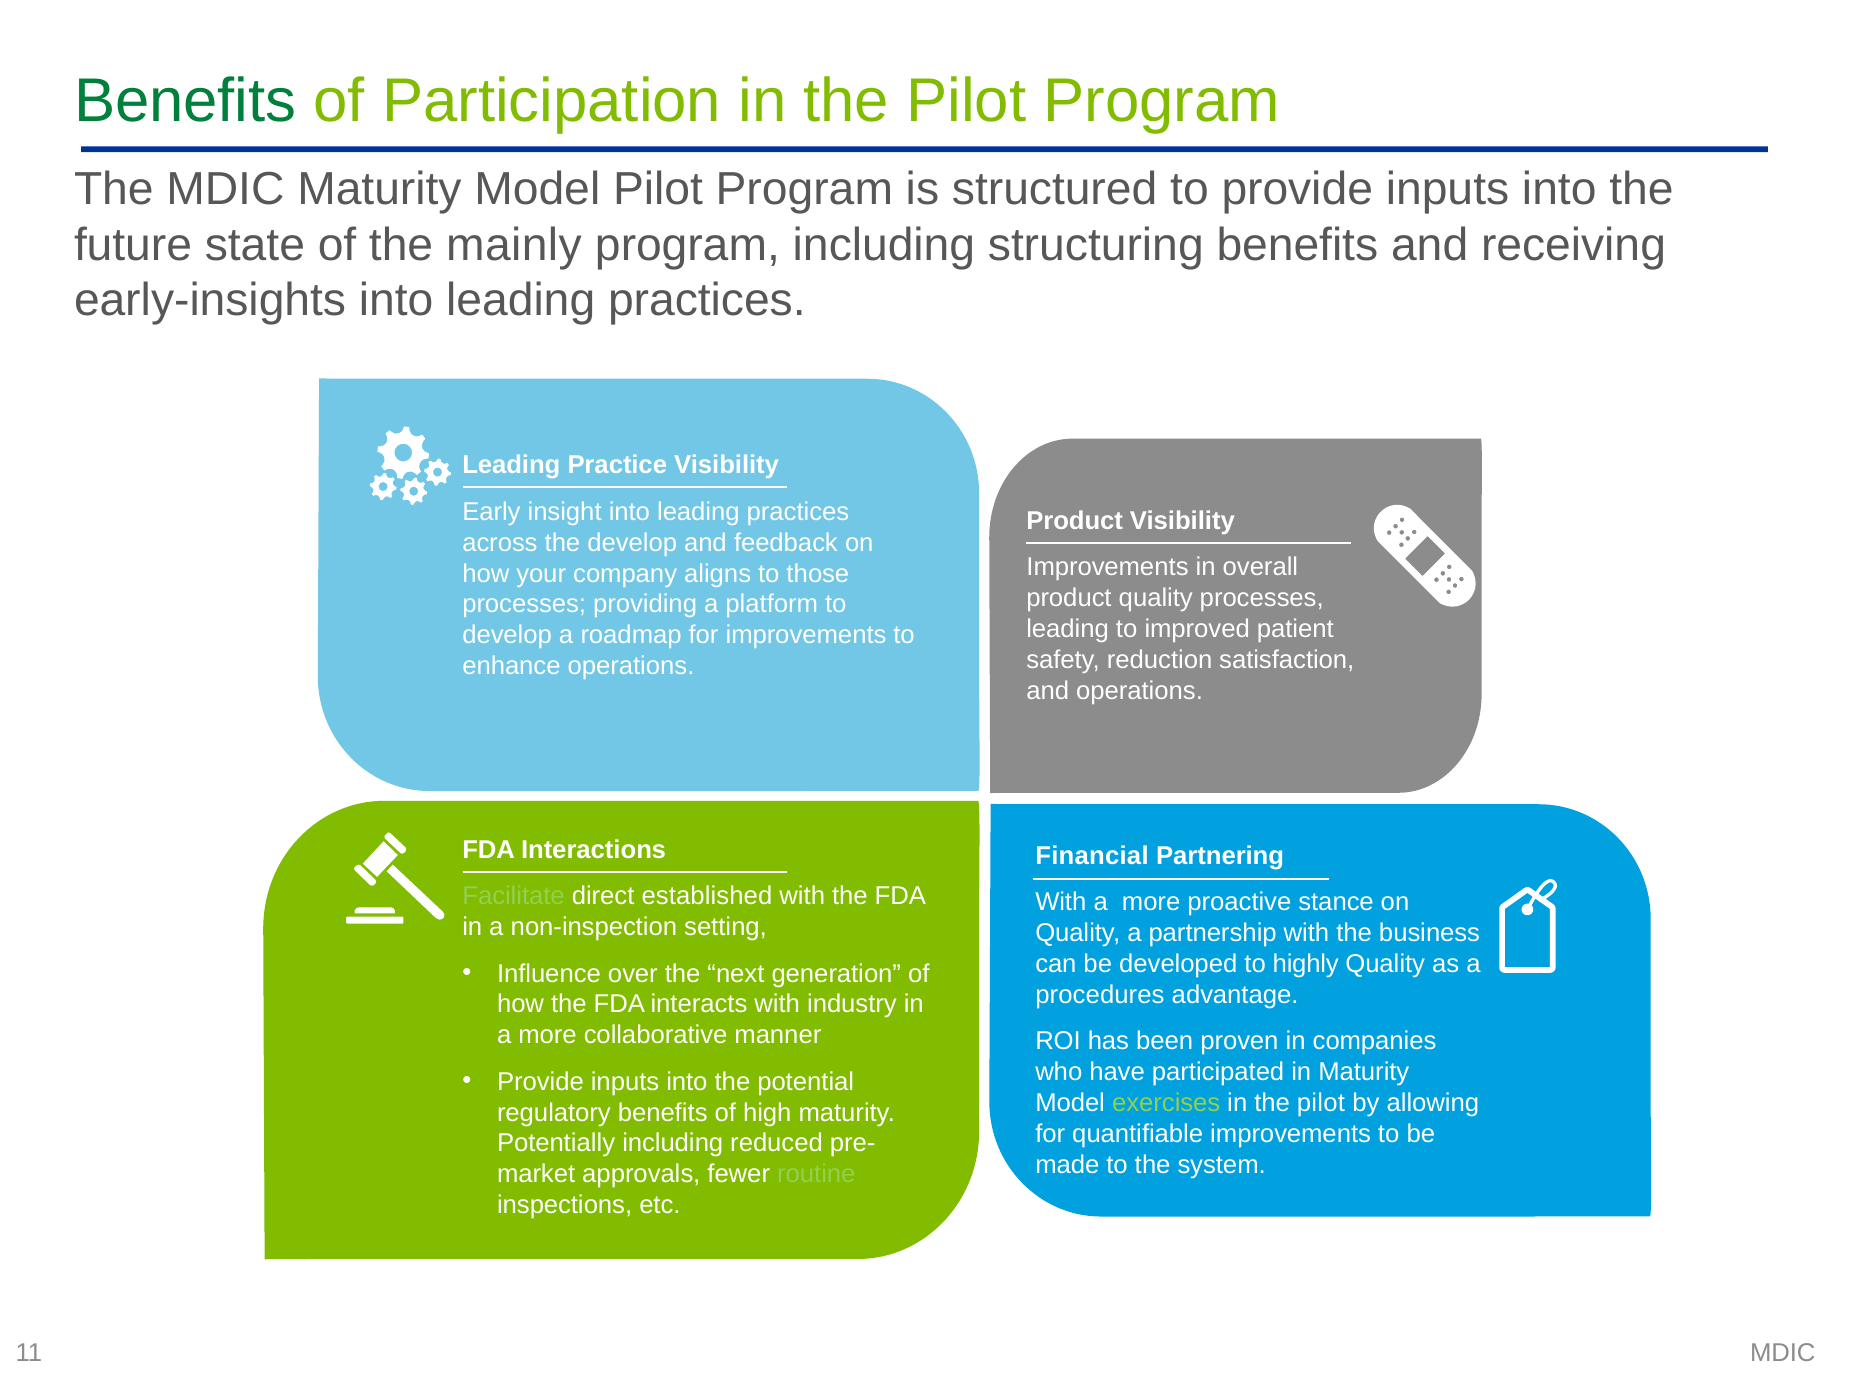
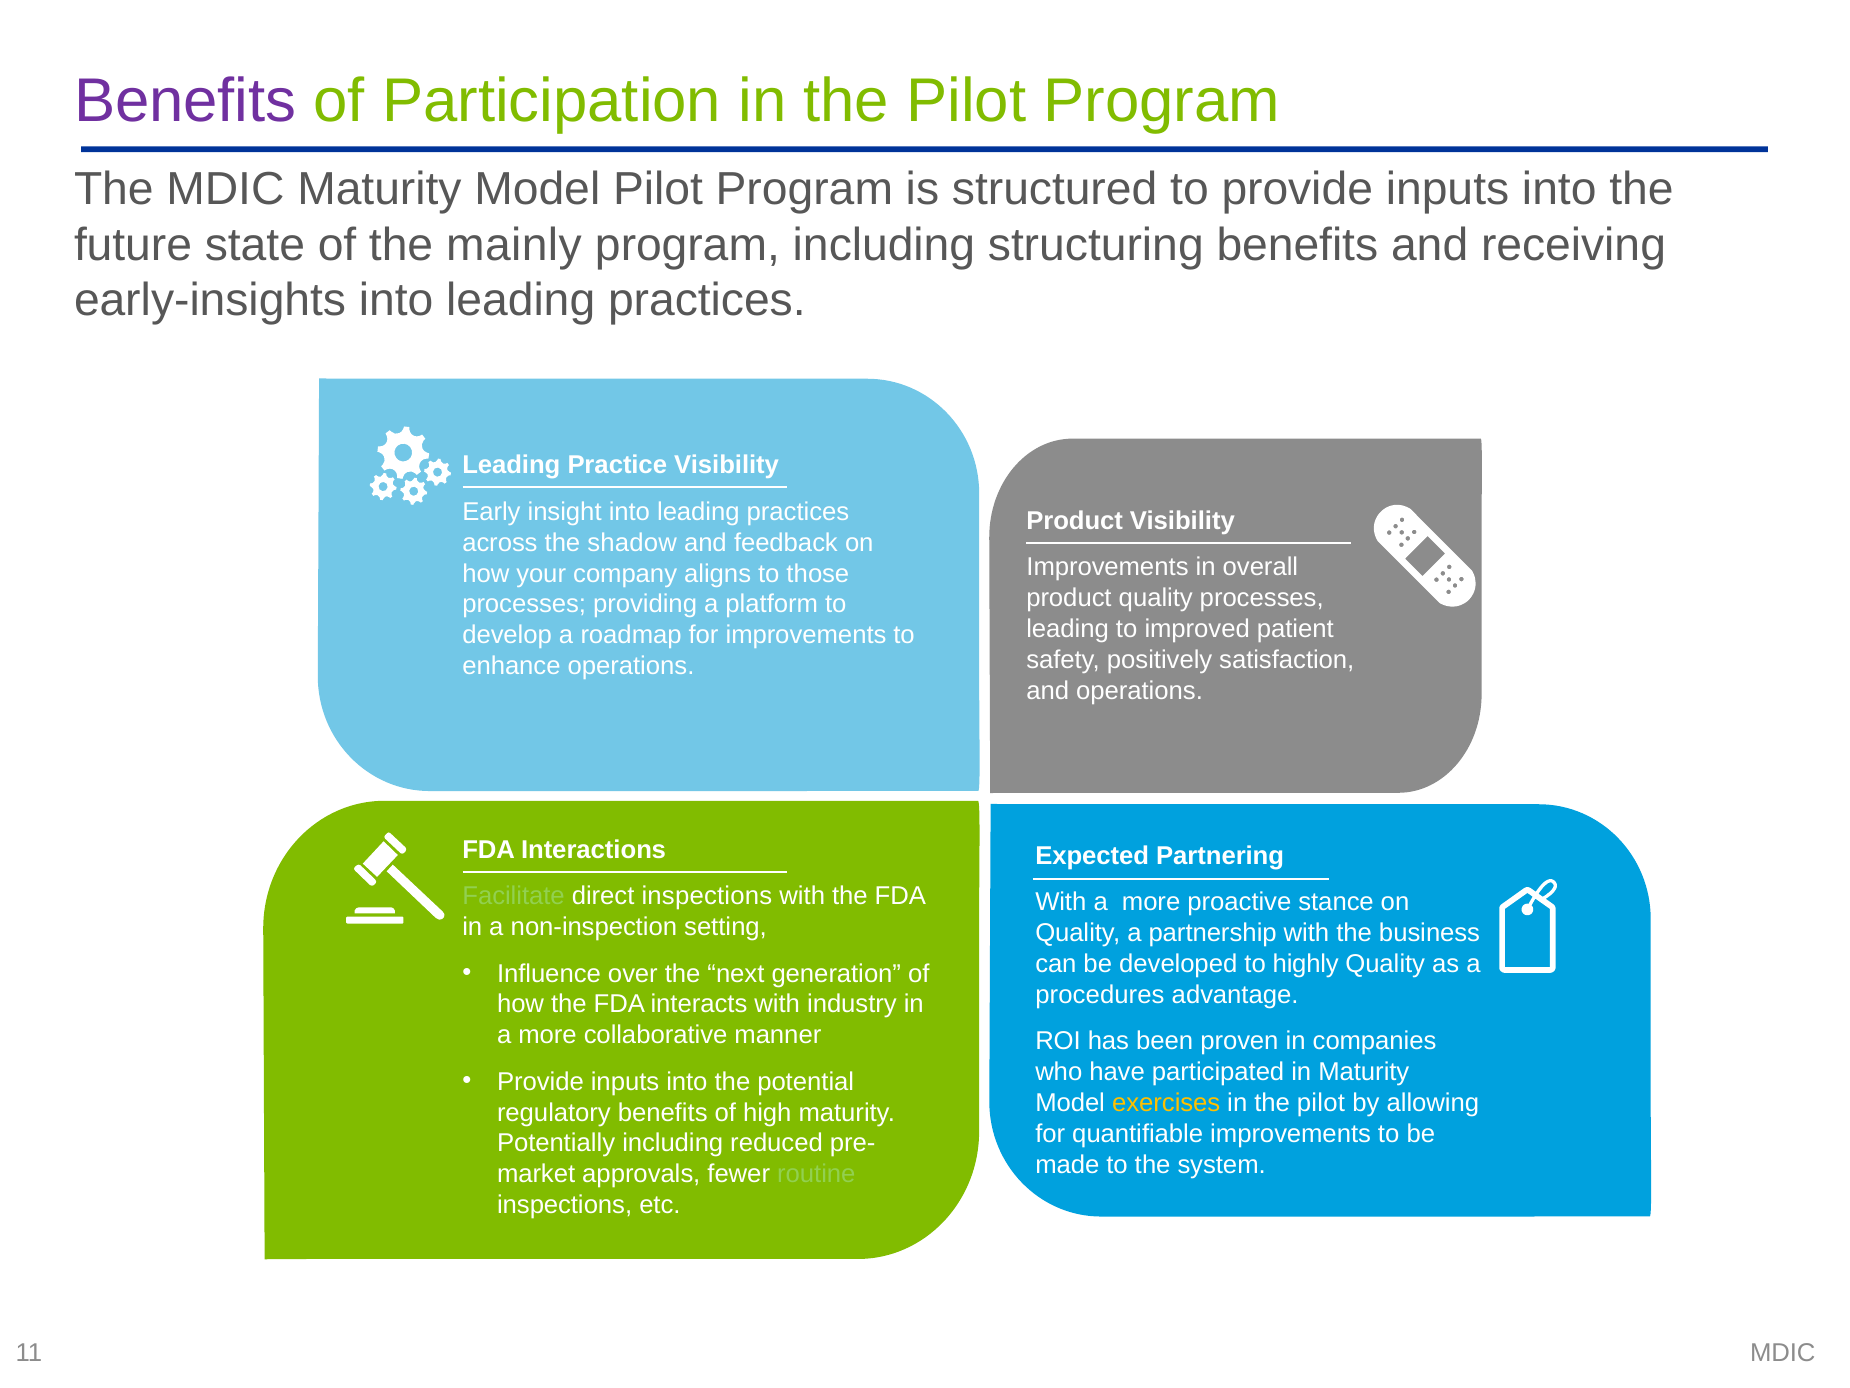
Benefits colour: green -> purple (185, 101)
the develop: develop -> shadow (632, 543)
reduction: reduction -> positively (1160, 660)
Financial: Financial -> Expected (1092, 856)
direct established: established -> inspections (707, 896)
exercises colour: light green -> yellow (1166, 1103)
